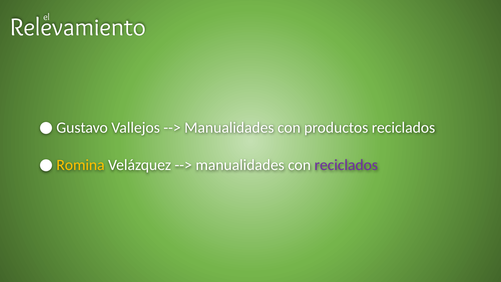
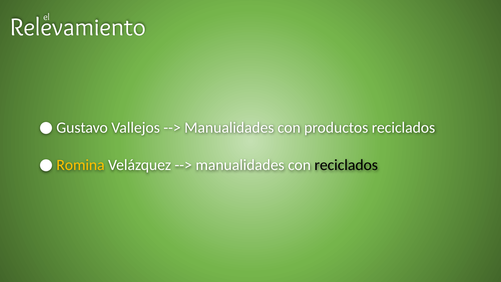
reciclados colour: purple -> black (346, 165)
